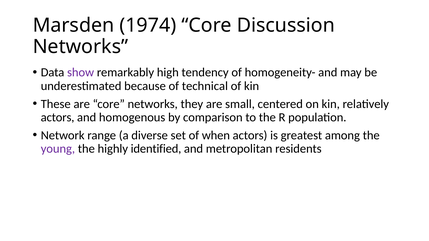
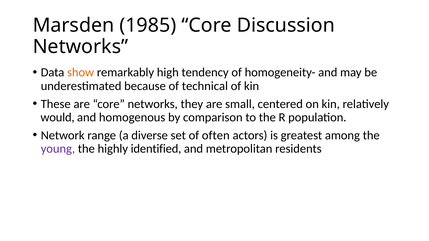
1974: 1974 -> 1985 (148, 25)
show colour: purple -> orange (81, 73)
actors: actors -> would (58, 118)
when: when -> often (216, 136)
